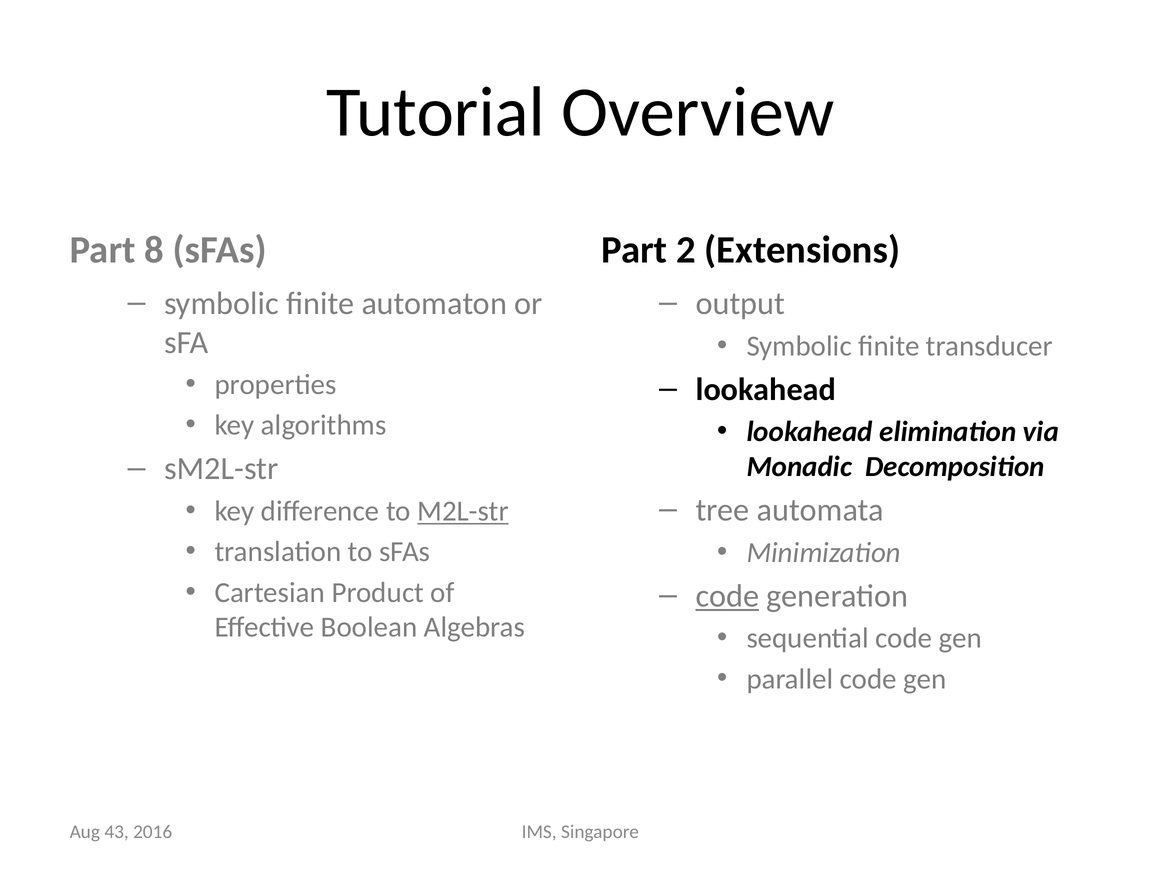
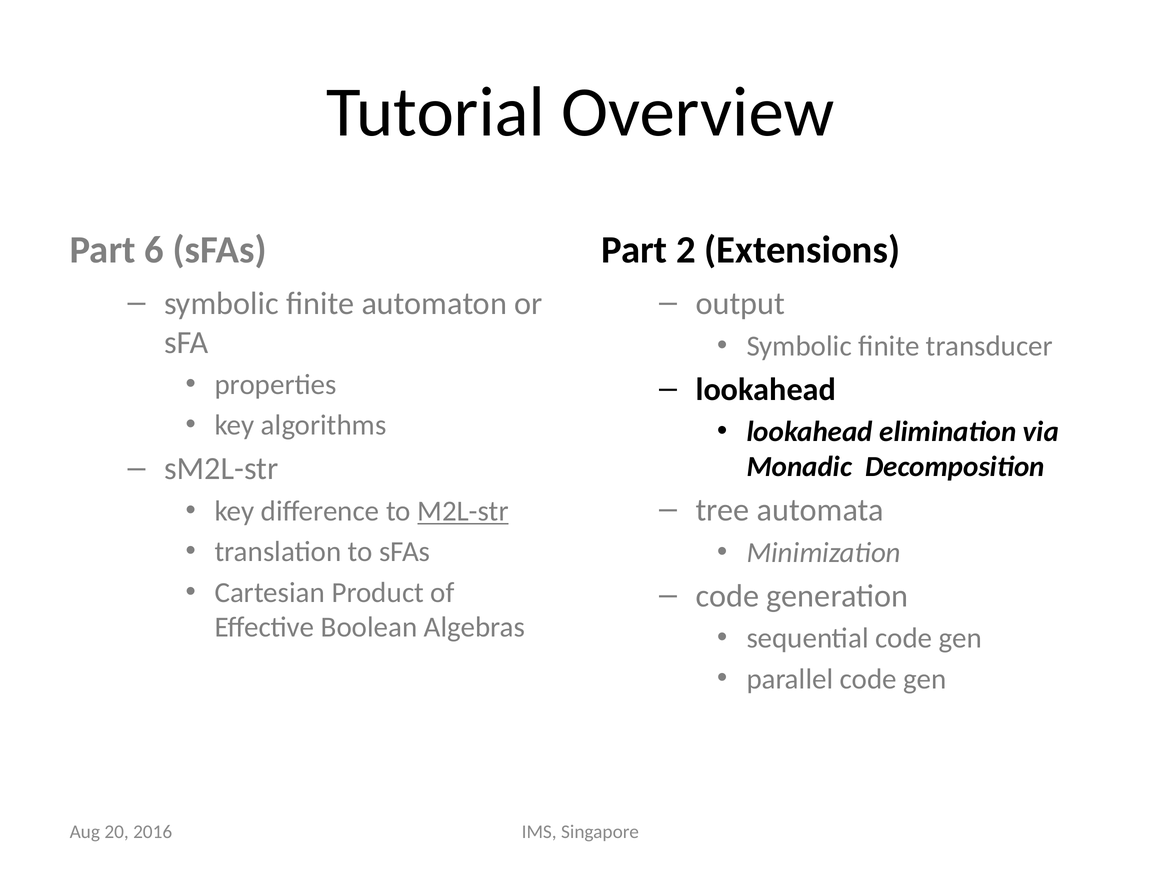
8: 8 -> 6 (154, 250)
code underline: present -> none (727, 596)
43: 43 -> 20 (117, 832)
